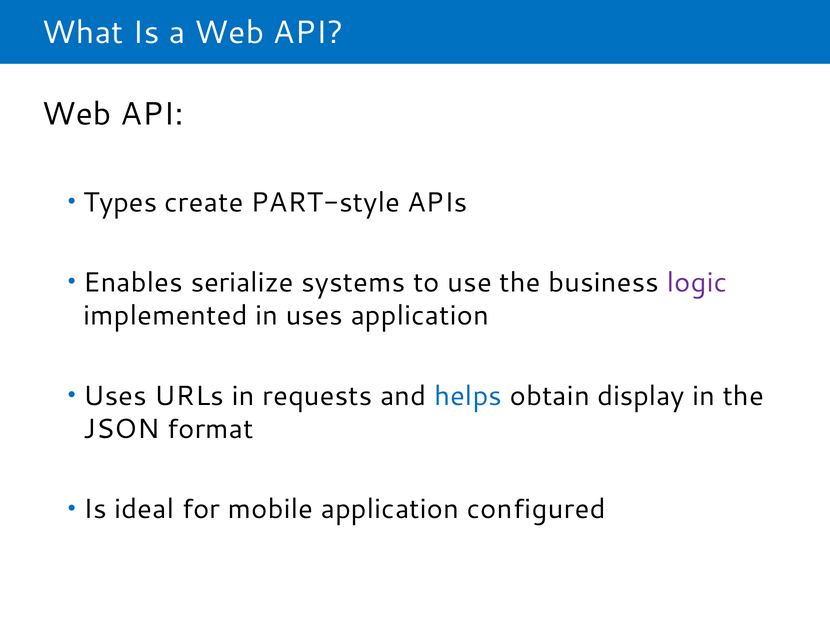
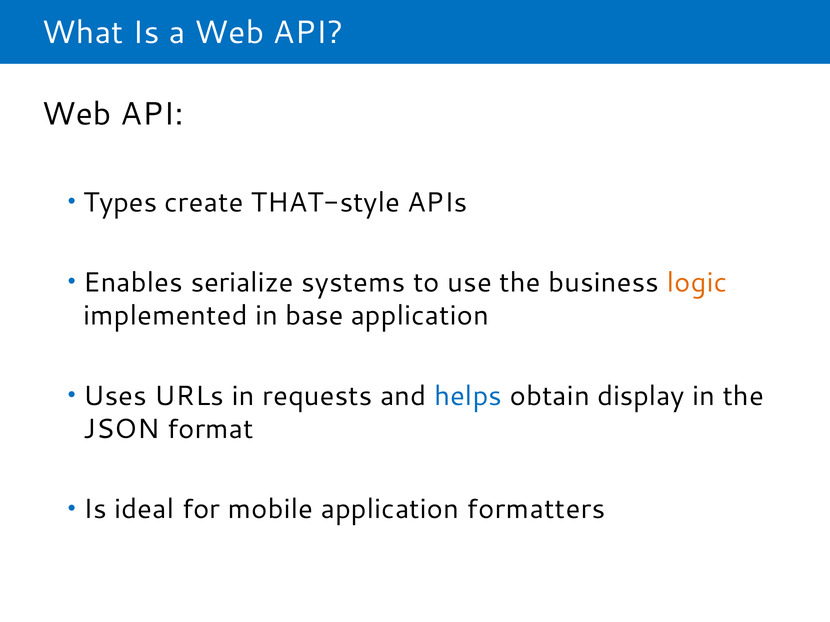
PART-style: PART-style -> THAT-style (325, 203)
logic colour: purple -> orange (697, 283)
in uses: uses -> base (314, 316)
configured: configured -> formatters (536, 510)
